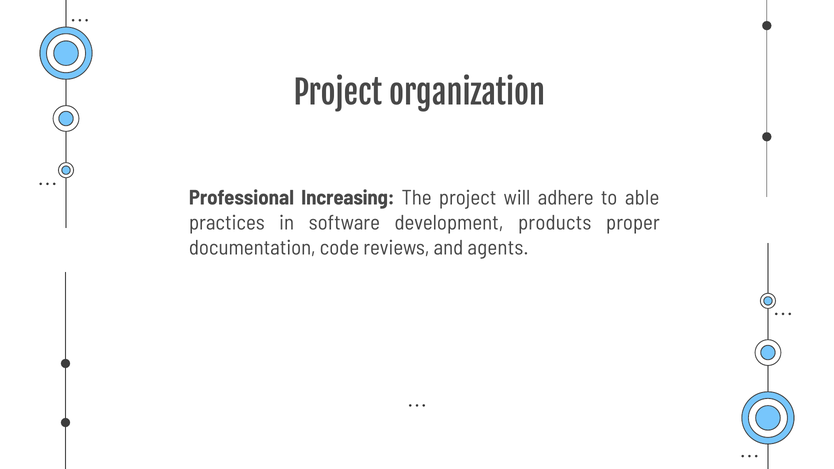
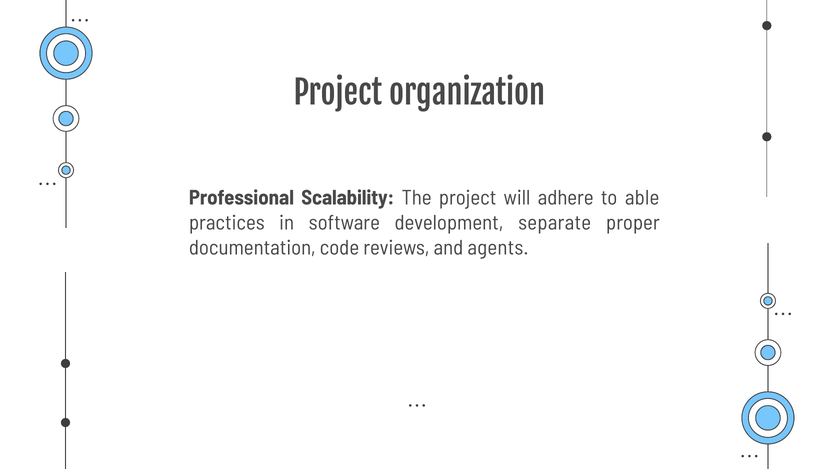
Increasing: Increasing -> Scalability (348, 198)
products: products -> separate (555, 223)
